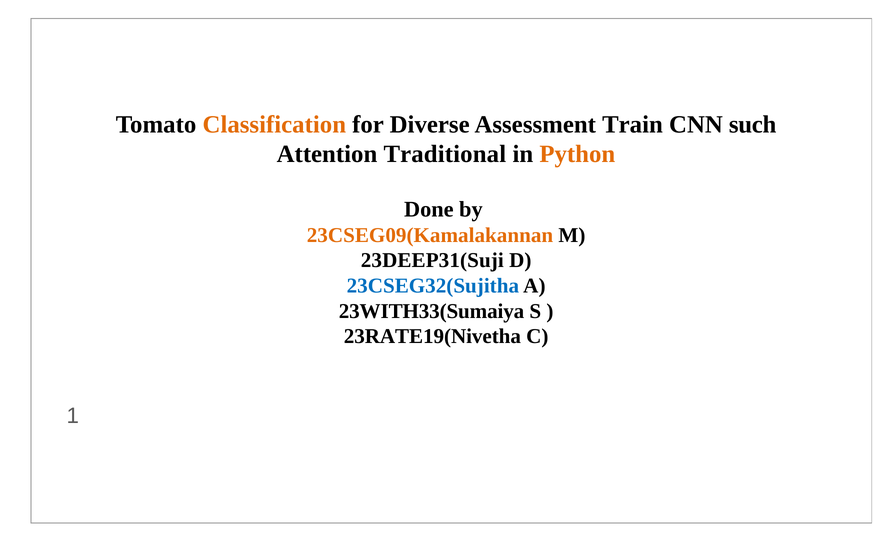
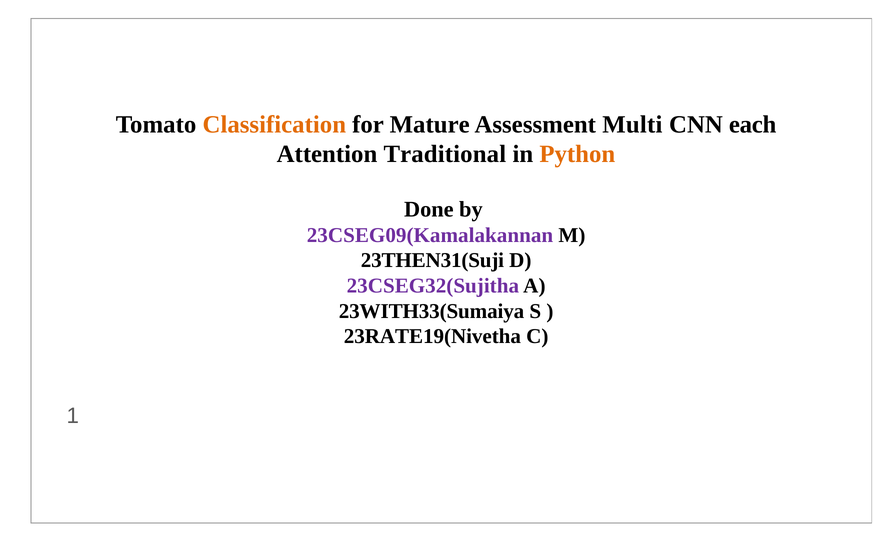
Diverse: Diverse -> Mature (430, 125)
Train: Train -> Multi (632, 125)
such: such -> each (753, 125)
23CSEG09(Kamalakannan colour: orange -> purple (430, 235)
23DEEP31(Suji: 23DEEP31(Suji -> 23THEN31(Suji (432, 261)
23CSEG32(Sujitha colour: blue -> purple (433, 286)
